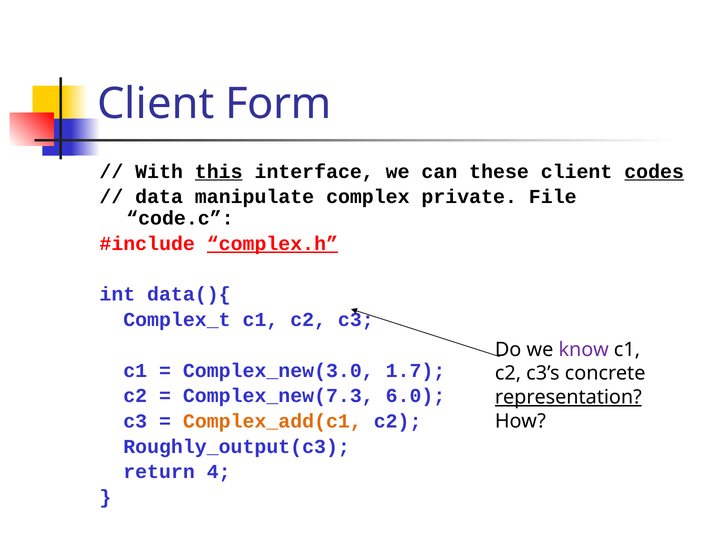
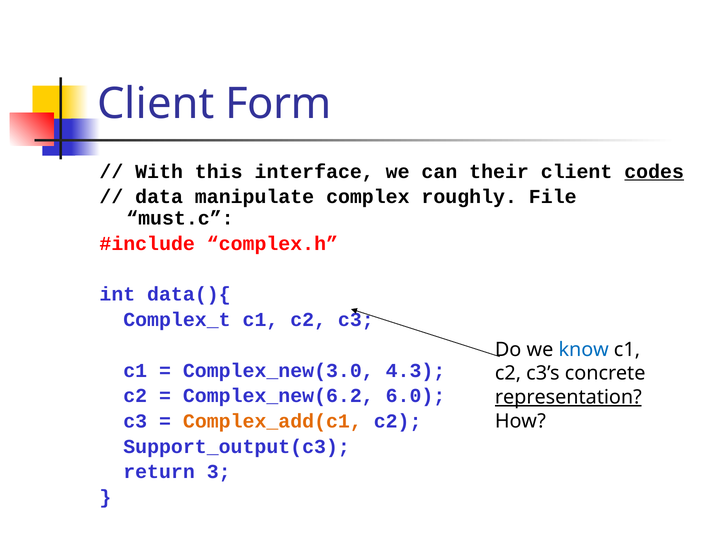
this underline: present -> none (219, 172)
these: these -> their (499, 172)
private: private -> roughly (469, 197)
code.c: code.c -> must.c (180, 219)
complex.h underline: present -> none (272, 244)
know colour: purple -> blue (584, 350)
1.7: 1.7 -> 4.3 (415, 371)
Complex_new(7.3: Complex_new(7.3 -> Complex_new(6.2 (278, 396)
Roughly_output(c3: Roughly_output(c3 -> Support_output(c3 (237, 447)
4: 4 -> 3 (219, 472)
